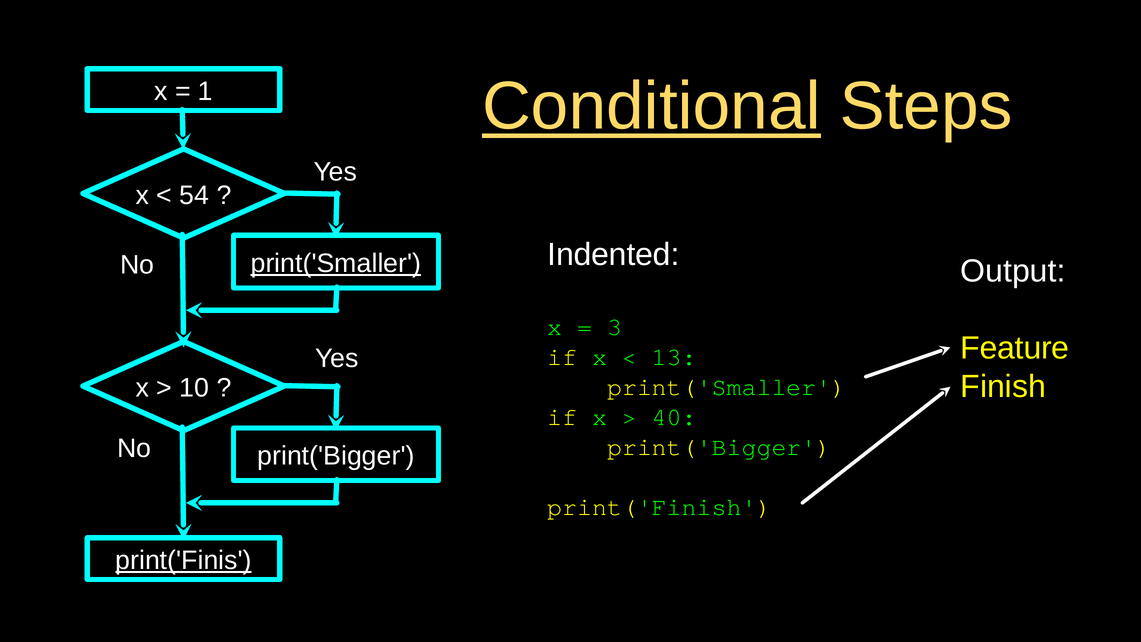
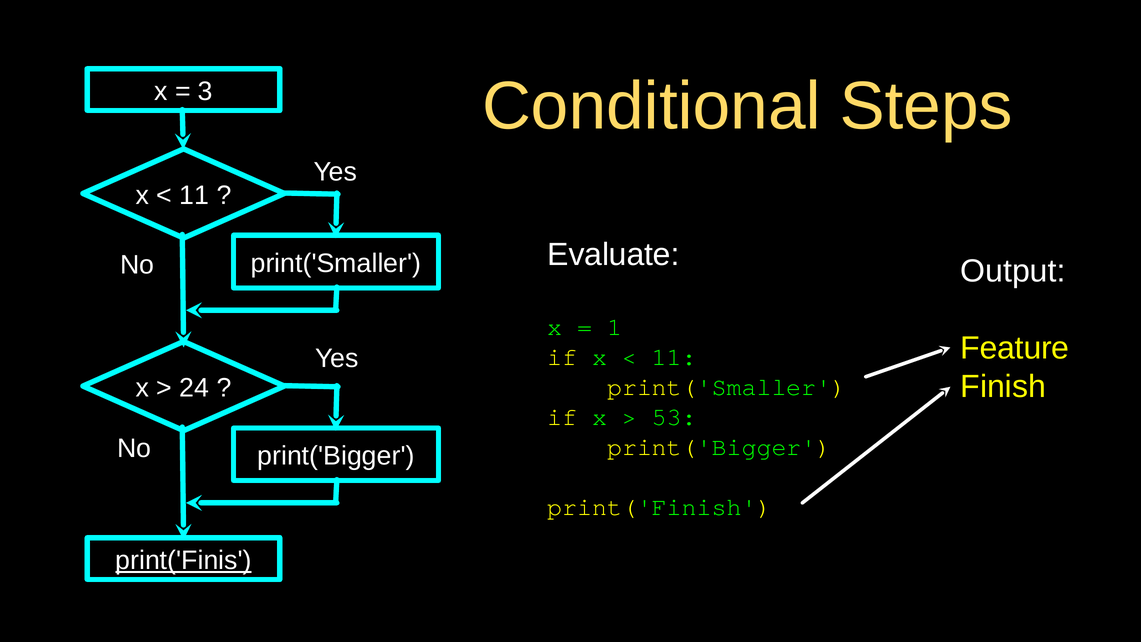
Conditional underline: present -> none (651, 107)
1: 1 -> 3 (205, 91)
54: 54 -> 11 (194, 195)
Indented: Indented -> Evaluate (613, 255)
print('Smaller underline: present -> none (336, 263)
3: 3 -> 1 (615, 327)
13: 13 -> 11 (674, 357)
10: 10 -> 24 (194, 388)
40: 40 -> 53 (674, 417)
